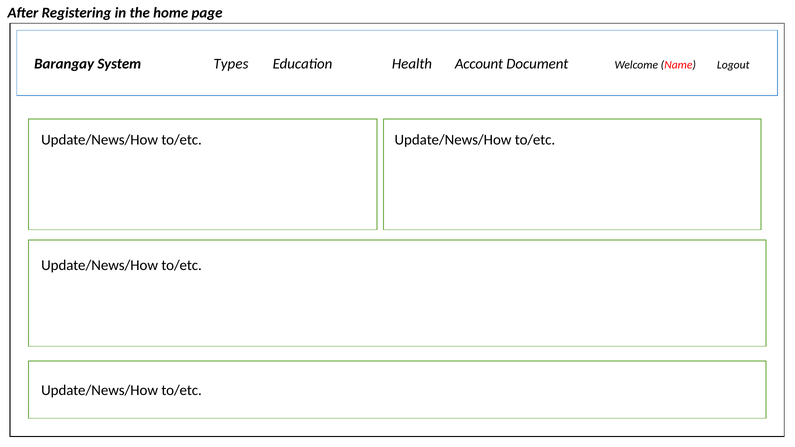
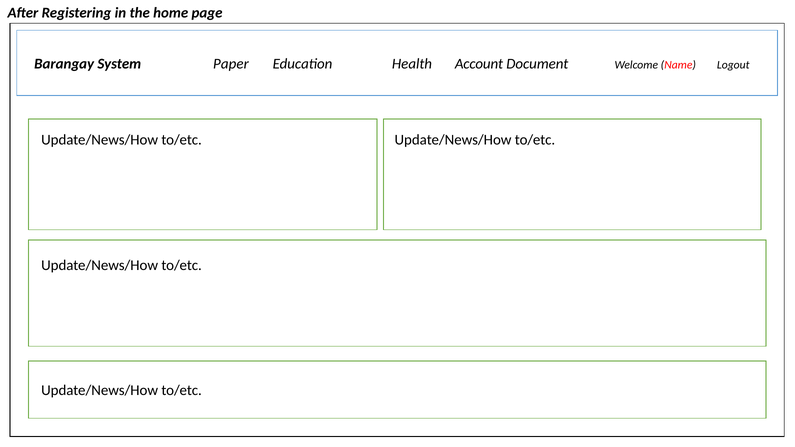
Types: Types -> Paper (231, 64)
